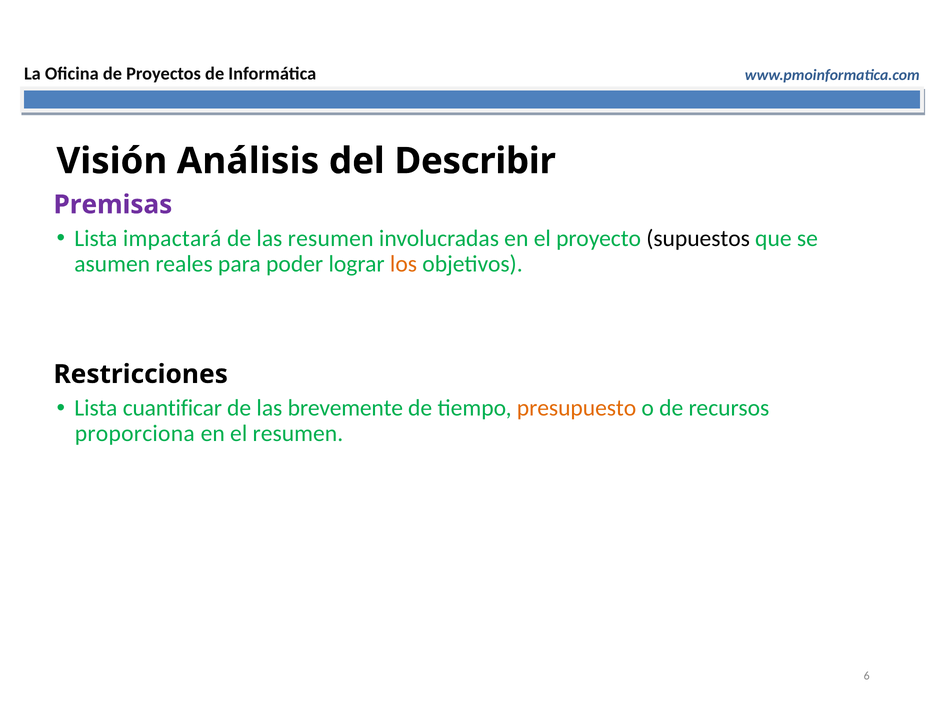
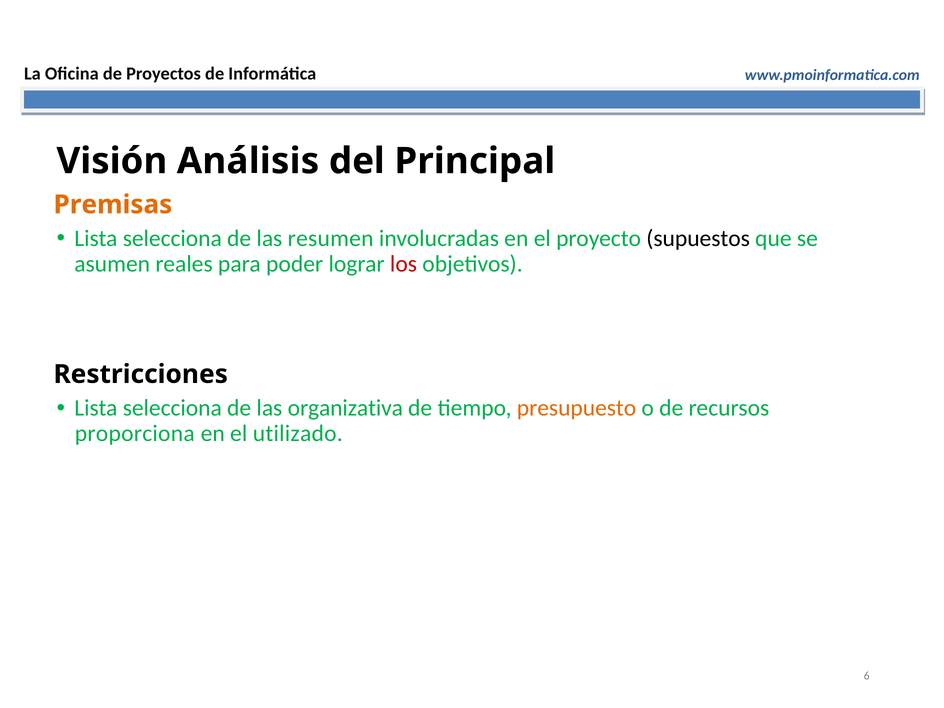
Describir: Describir -> Principal (475, 161)
Premisas colour: purple -> orange (113, 205)
impactará: impactará -> selecciona (172, 239)
los colour: orange -> red (404, 264)
cuantificar: cuantificar -> selecciona (172, 408)
brevemente: brevemente -> organizativa (345, 408)
el resumen: resumen -> utilizado (298, 434)
